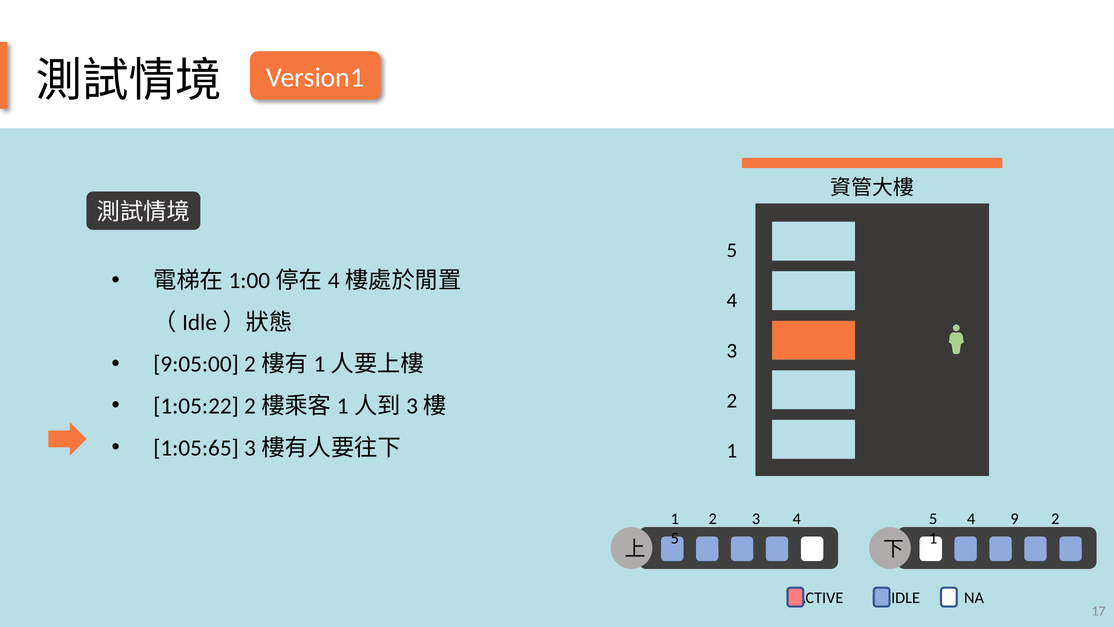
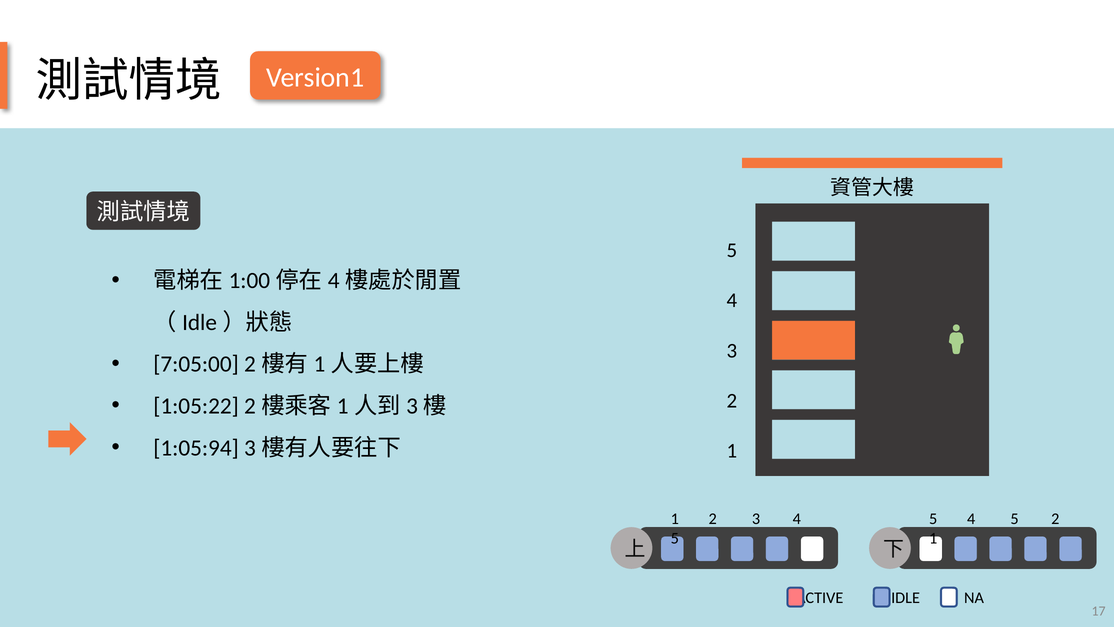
9:05:00: 9:05:00 -> 7:05:00 (196, 364)
1:05:65: 1:05:65 -> 1:05:94 (196, 448)
5 4 9: 9 -> 5 (1014, 518)
